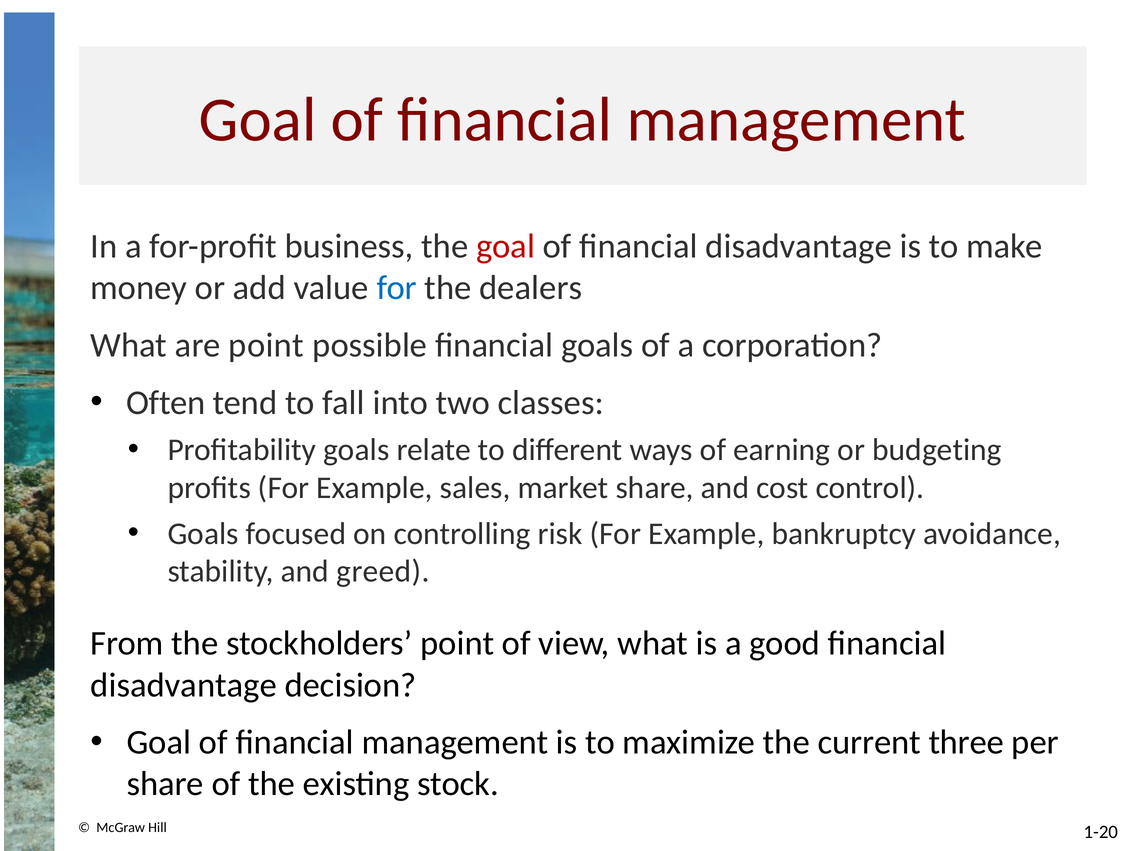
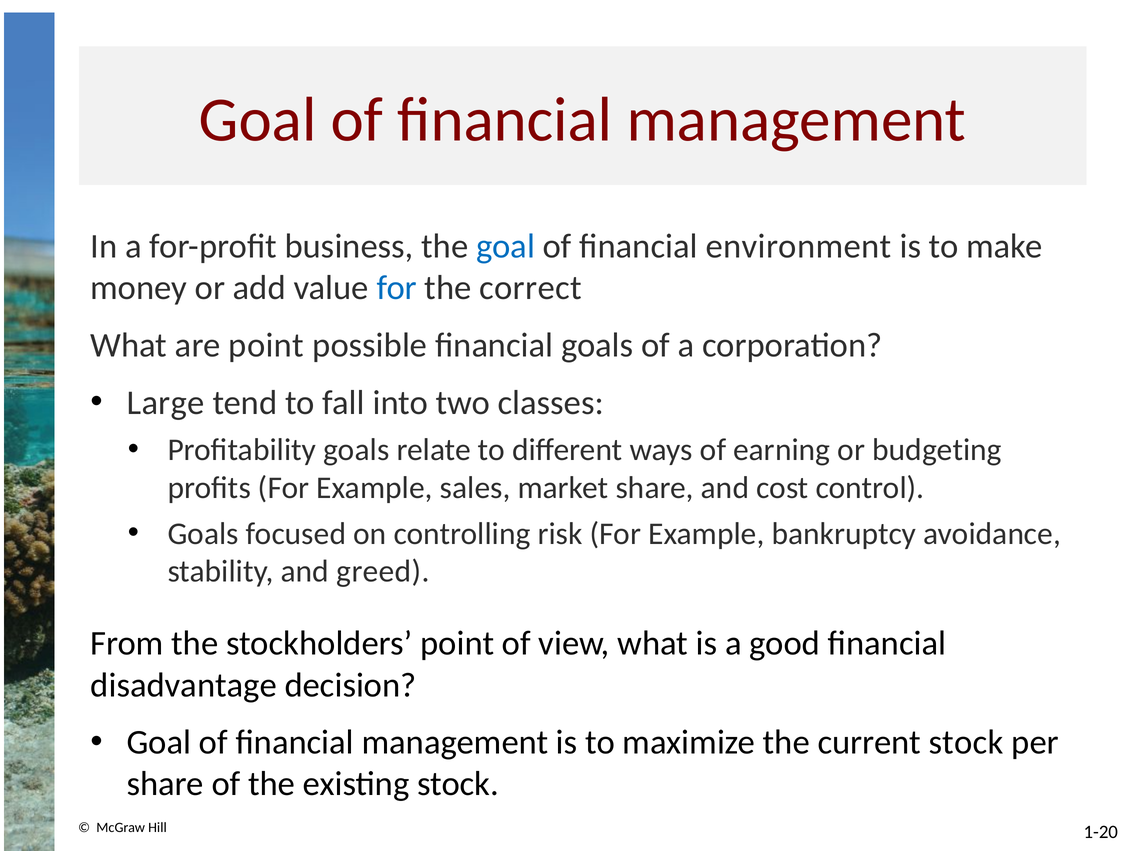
goal colour: red -> blue (506, 246)
of financial disadvantage: disadvantage -> environment (798, 246)
dealers: dealers -> correct (531, 288)
Often: Often -> Large (166, 403)
current three: three -> stock (966, 743)
